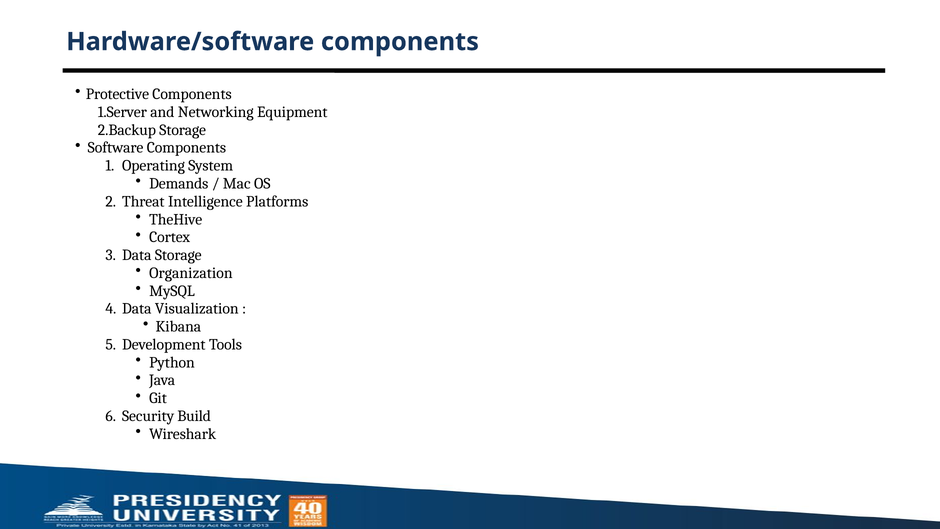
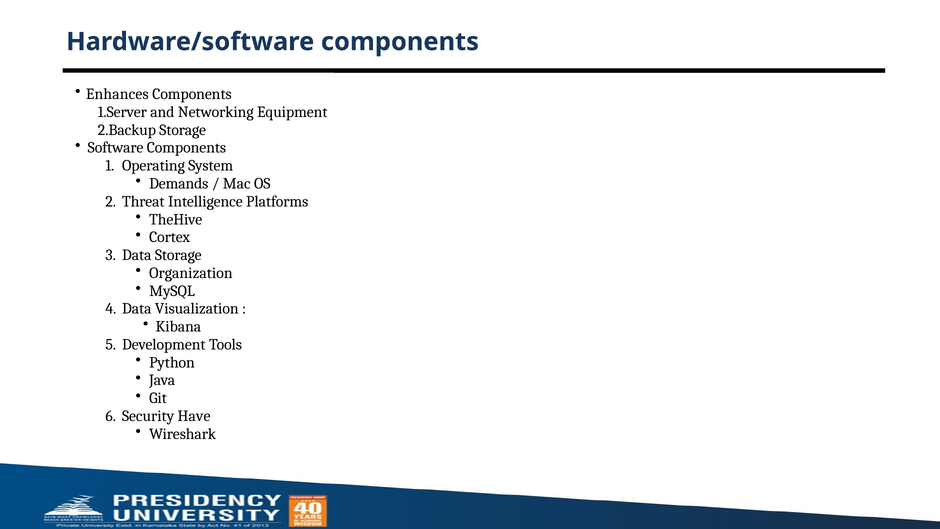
Protective: Protective -> Enhances (117, 94)
Build: Build -> Have (194, 416)
